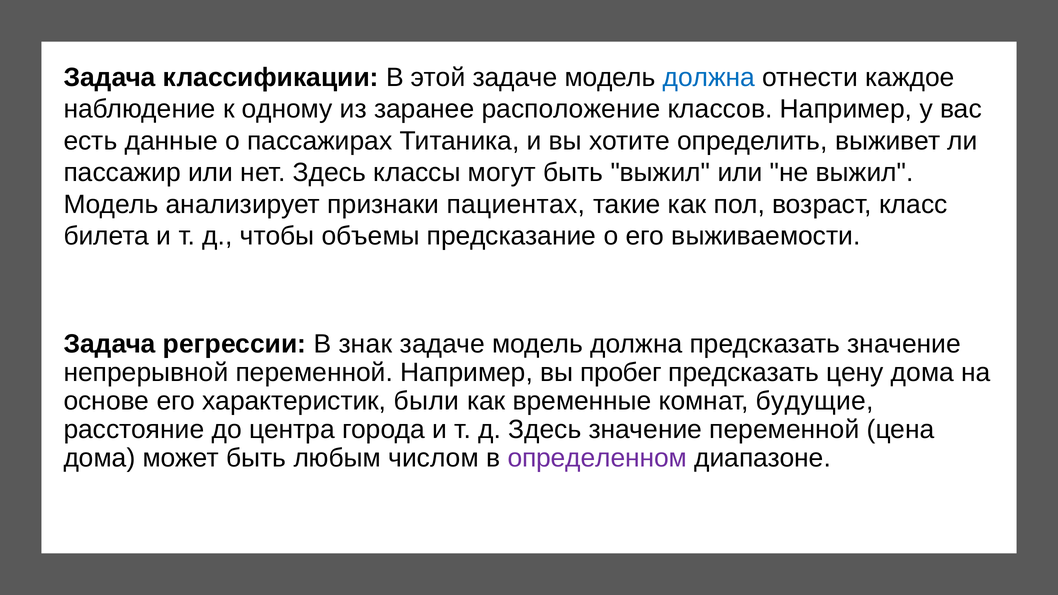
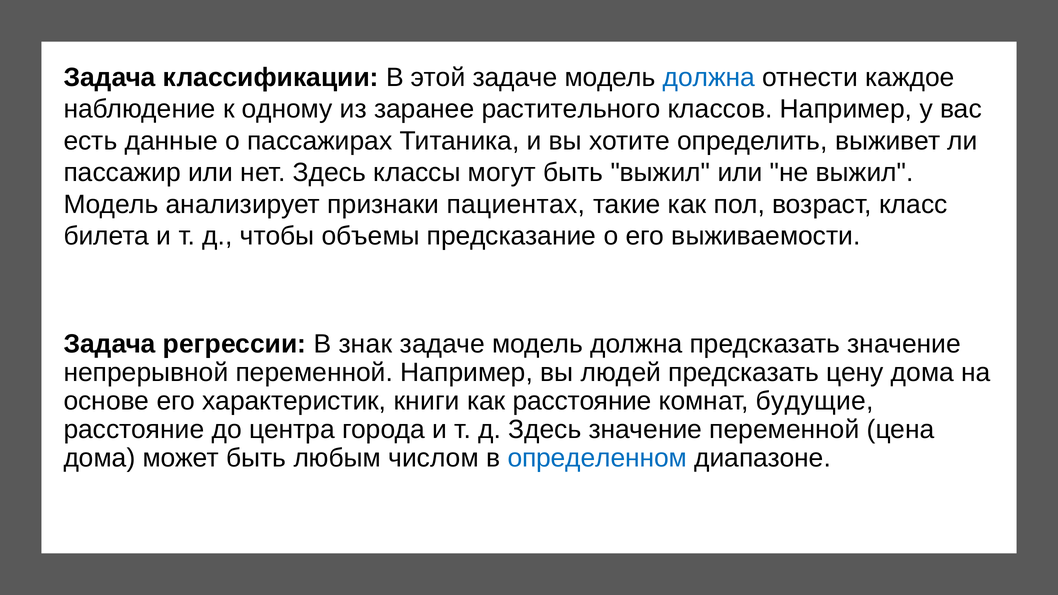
расположение: расположение -> растительного (571, 109)
пробег: пробег -> людей (621, 372)
были: были -> книги (427, 401)
как временные: временные -> расстояние (582, 401)
определенном colour: purple -> blue (597, 458)
